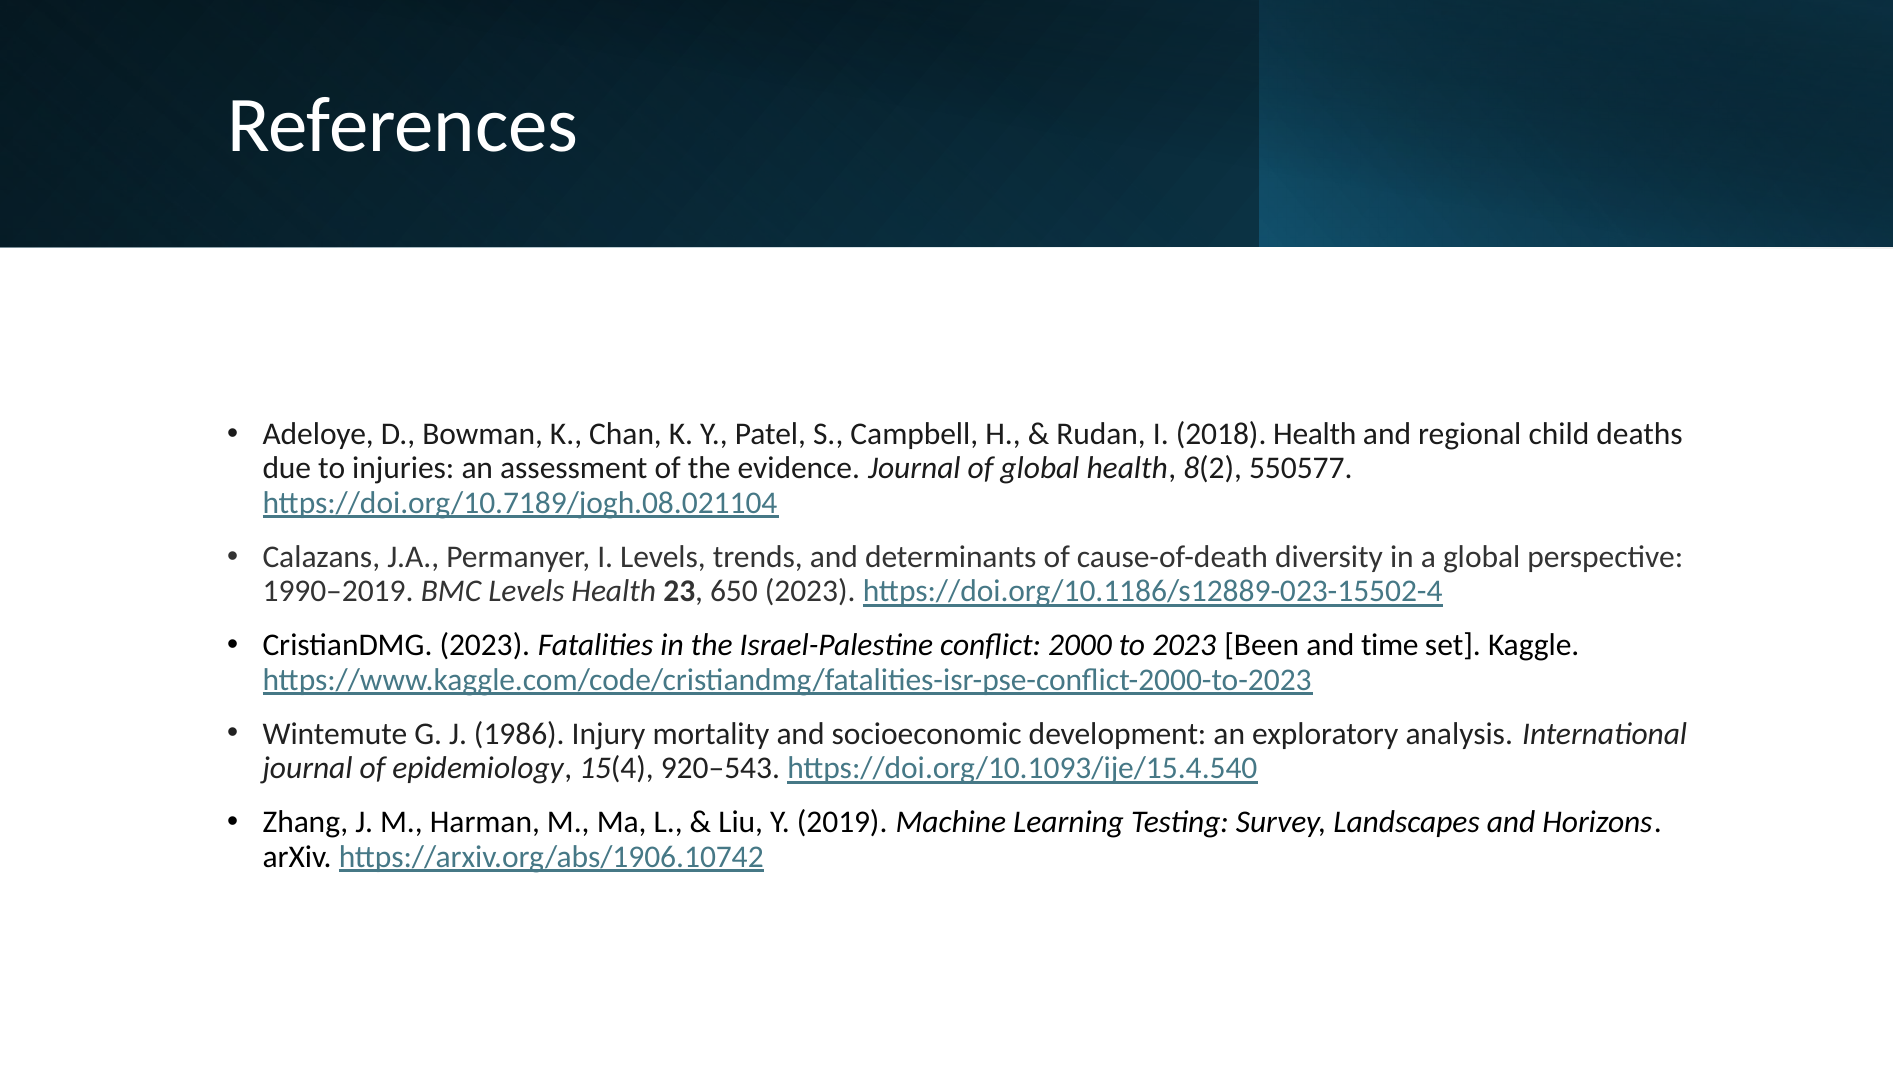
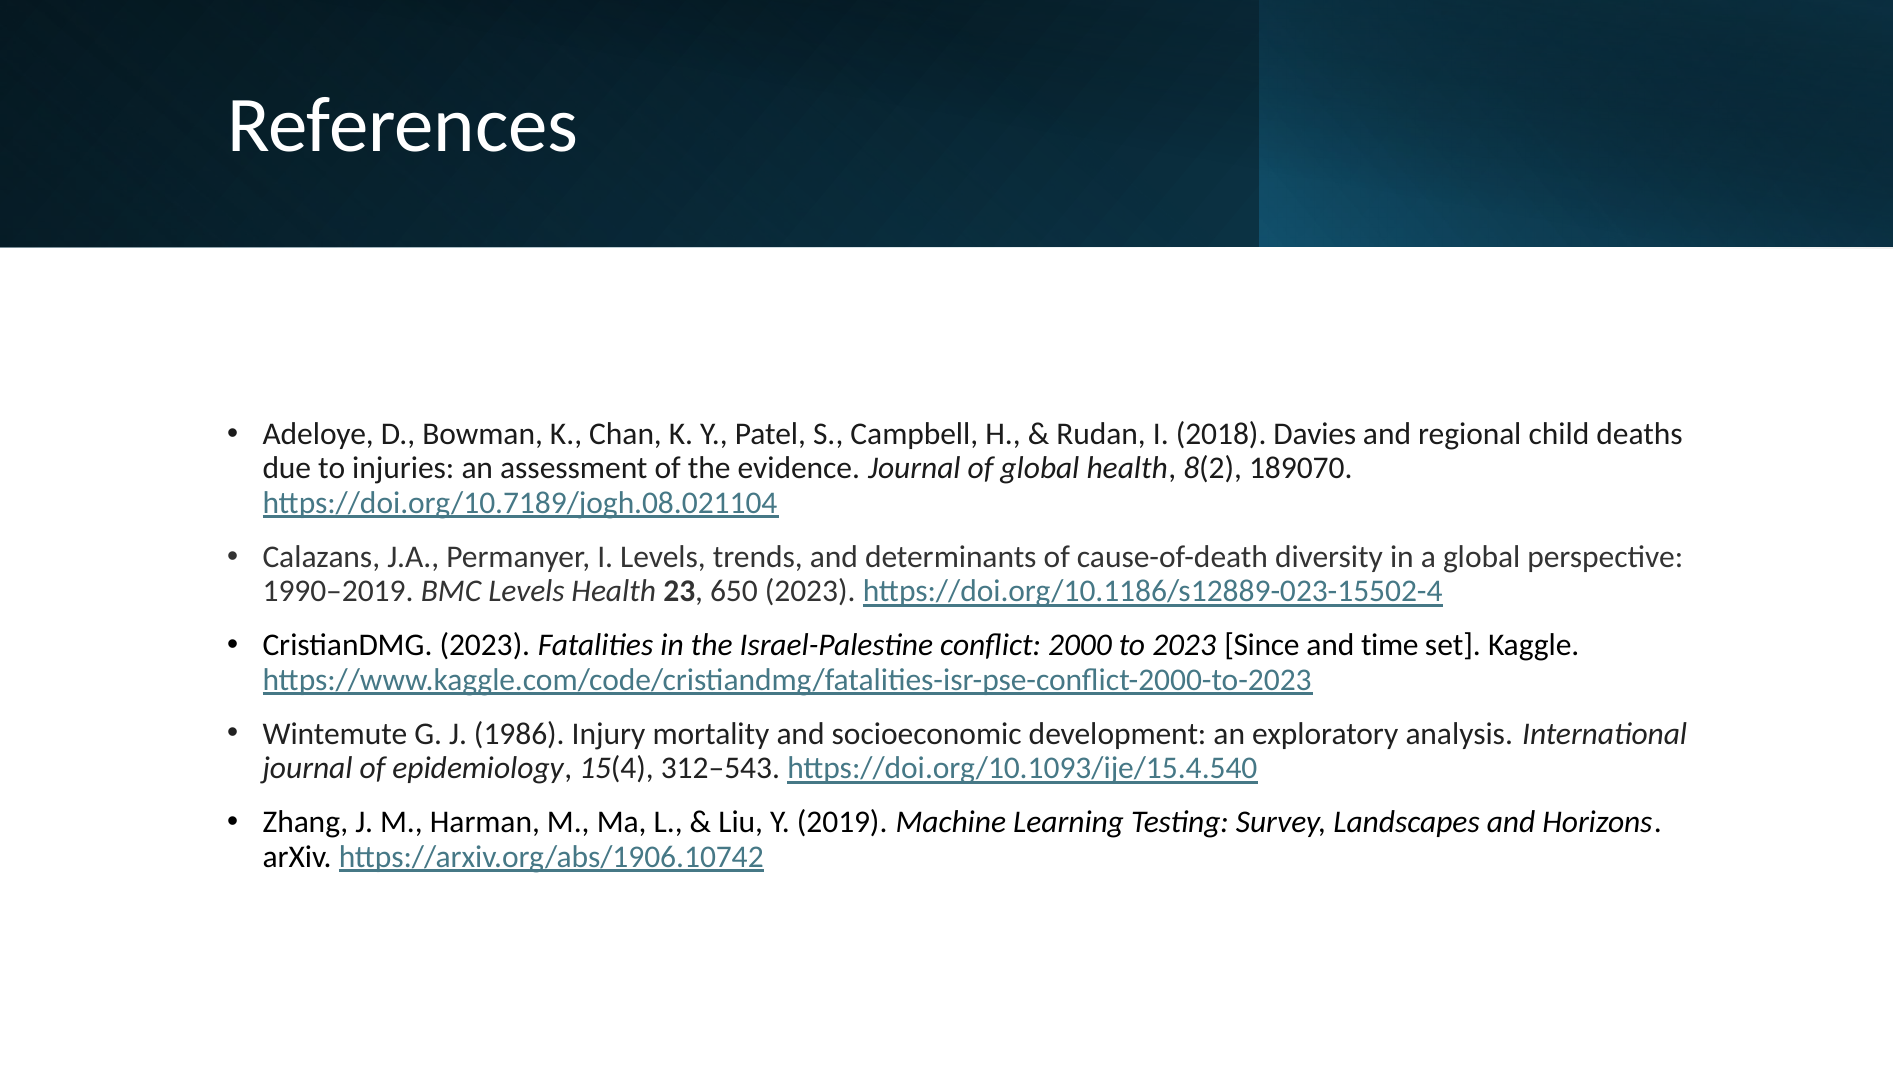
2018 Health: Health -> Davies (1315, 434)
550577: 550577 -> 189070 (1301, 468)
Been: Been -> Since (1262, 645)
920–543: 920–543 -> 312–543 (720, 768)
